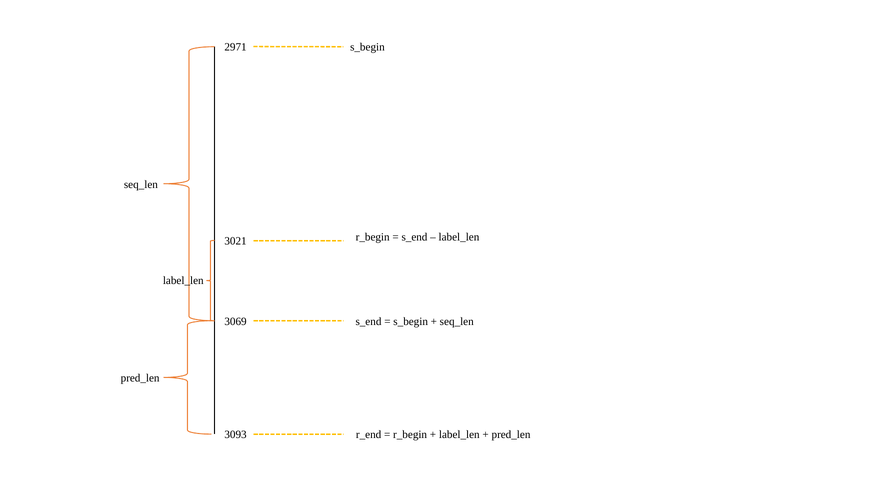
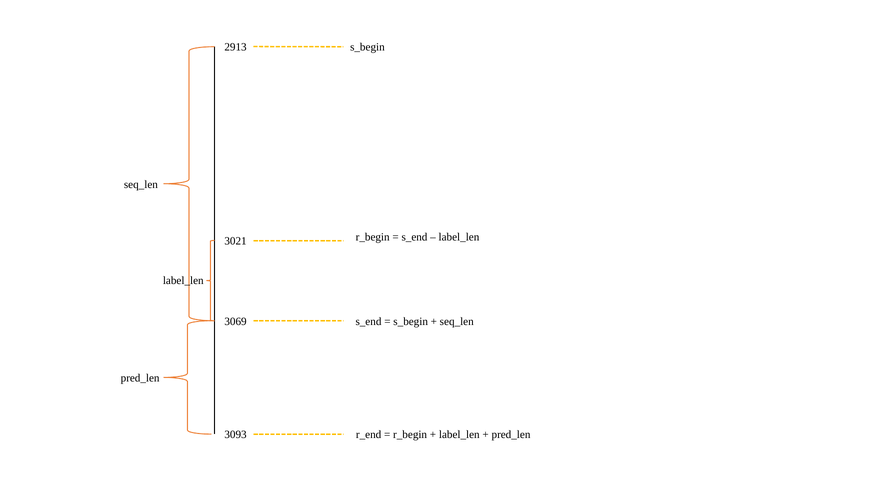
2971: 2971 -> 2913 (236, 47)
